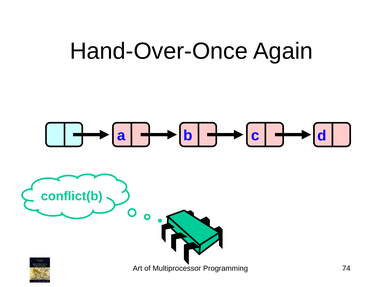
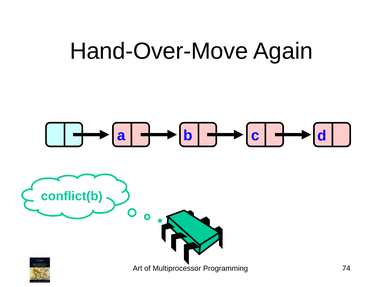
Hand-Over-Once: Hand-Over-Once -> Hand-Over-Move (159, 51)
